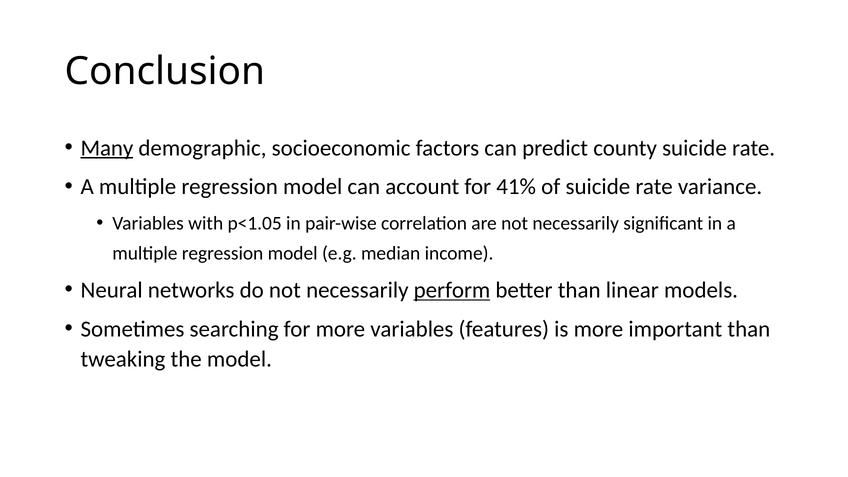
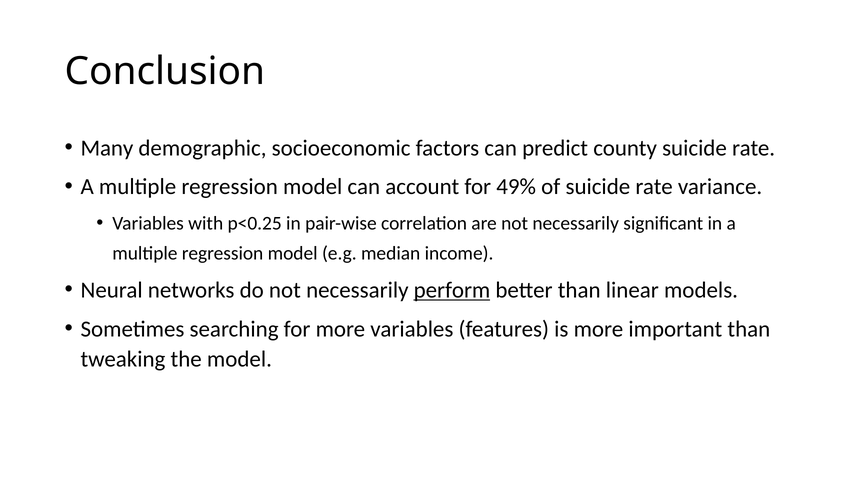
Many underline: present -> none (107, 148)
41%: 41% -> 49% (516, 187)
p<1.05: p<1.05 -> p<0.25 (255, 223)
